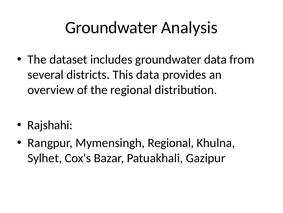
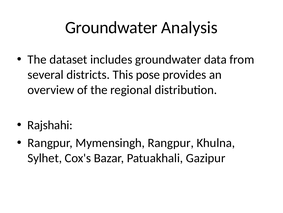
This data: data -> pose (148, 74)
Mymensingh Regional: Regional -> Rangpur (171, 142)
